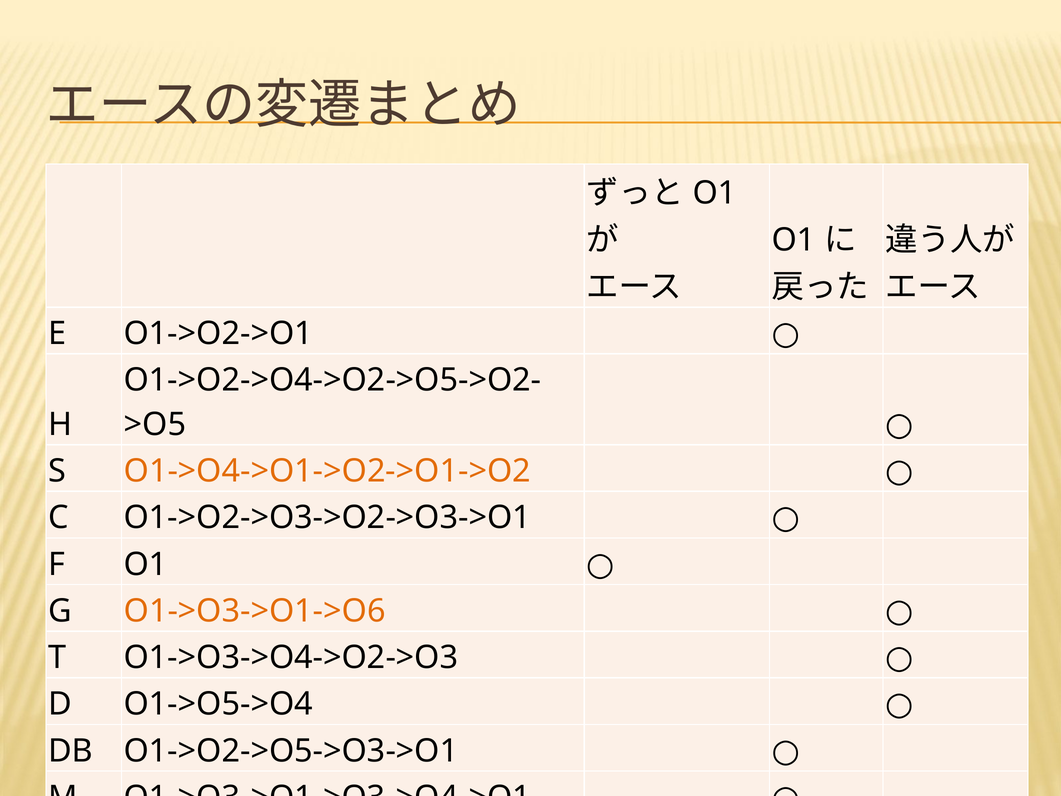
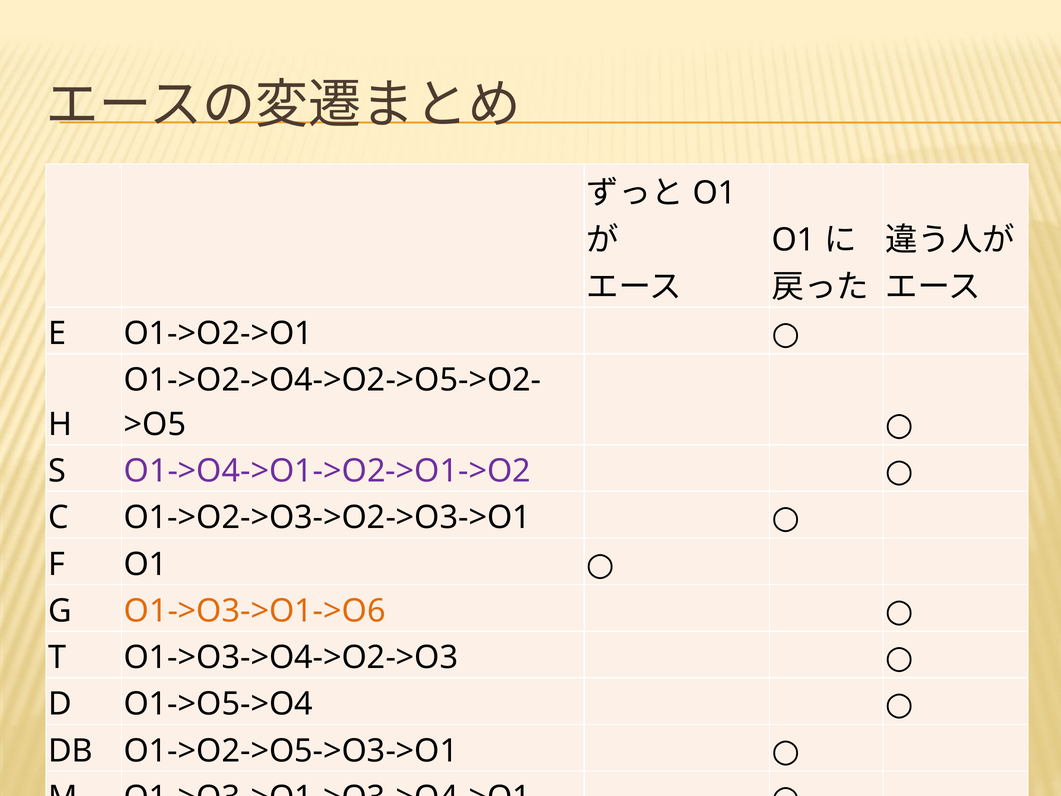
O1->O4->O1->O2->O1->O2 colour: orange -> purple (327, 471)
